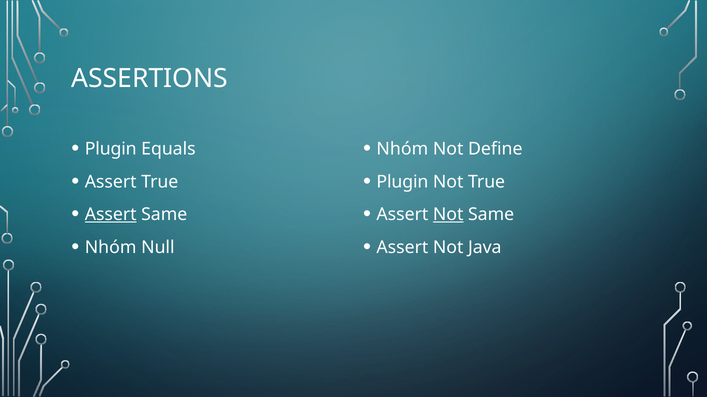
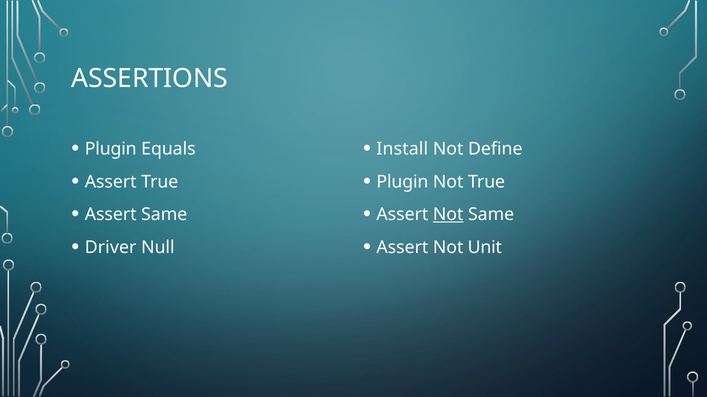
Nhóm: Nhóm -> Install (402, 149)
Assert underline: present -> none (111, 215)
Nhóm: Nhóm -> Driver (111, 248)
Java: Java -> Unit (485, 248)
